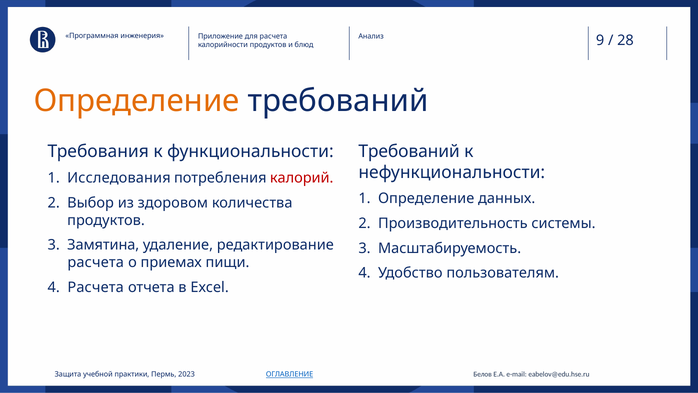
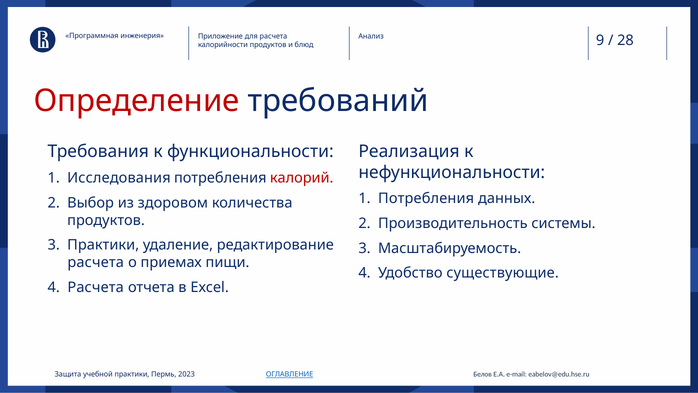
Определение colour: orange -> red (137, 101)
Требований: Требований -> Реализация (409, 151)
Определение: Определение -> Потребления (426, 198)
Замятина: Замятина -> Практики (103, 245)
пользователям: пользователям -> существующие (503, 273)
